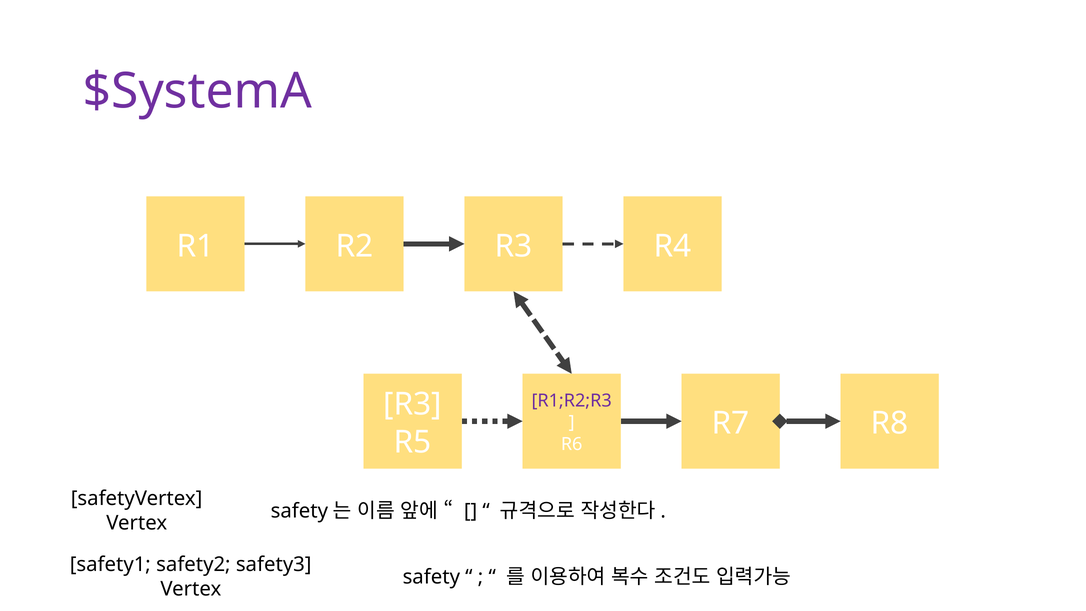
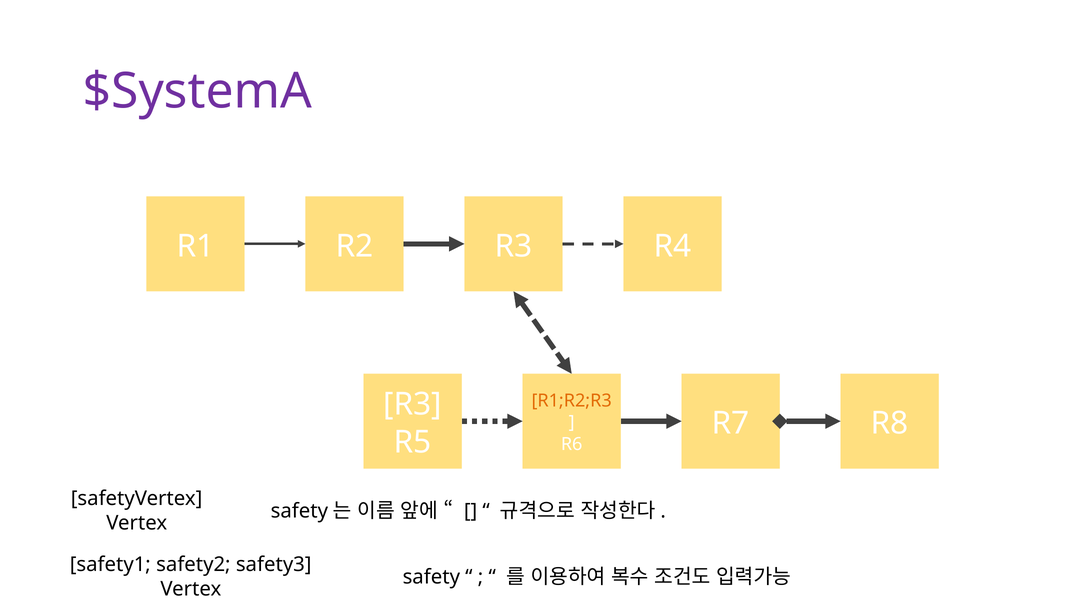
R1;R2;R3 colour: purple -> orange (572, 401)
